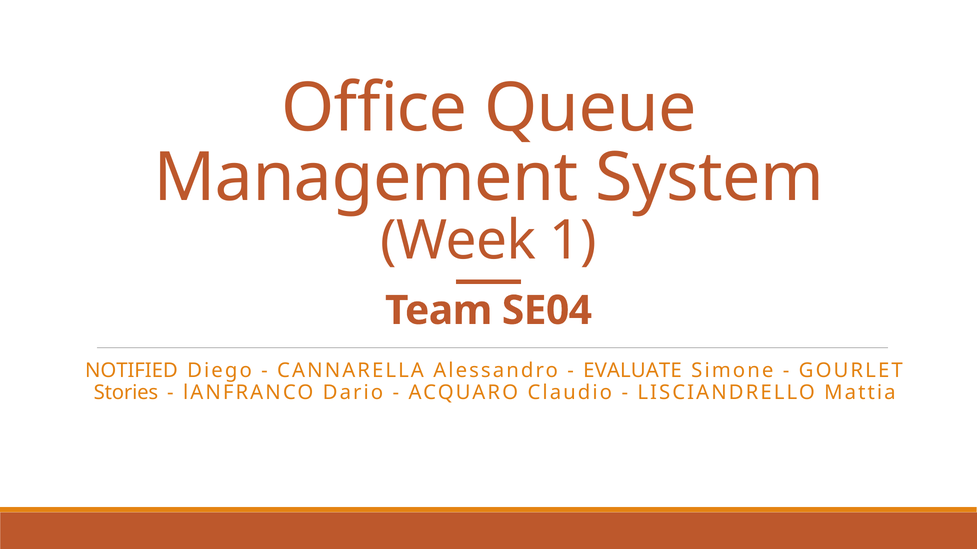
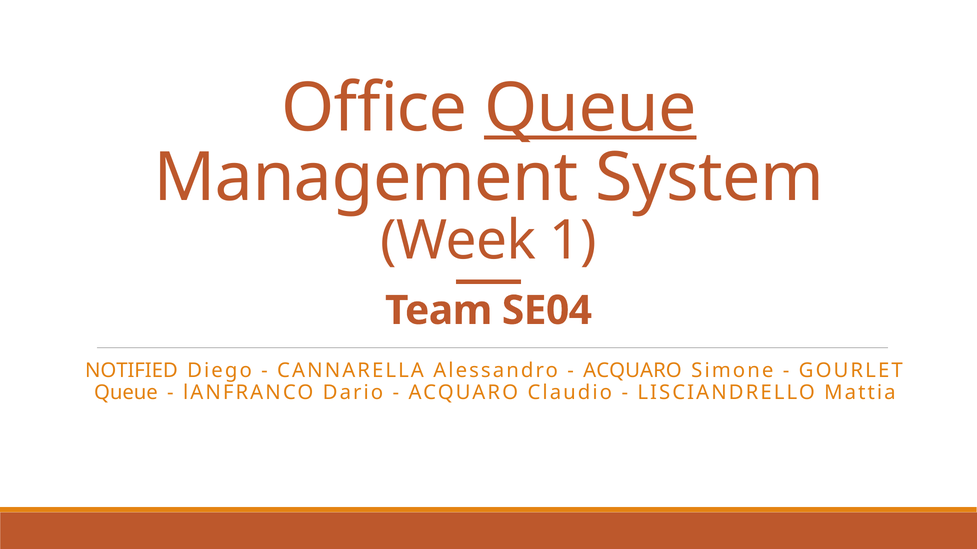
Queue underline: none -> present (591, 108)
EVALUATE: EVALUATE -> ACQUARO (632, 371)
Stories: Stories -> Queue (126, 393)
